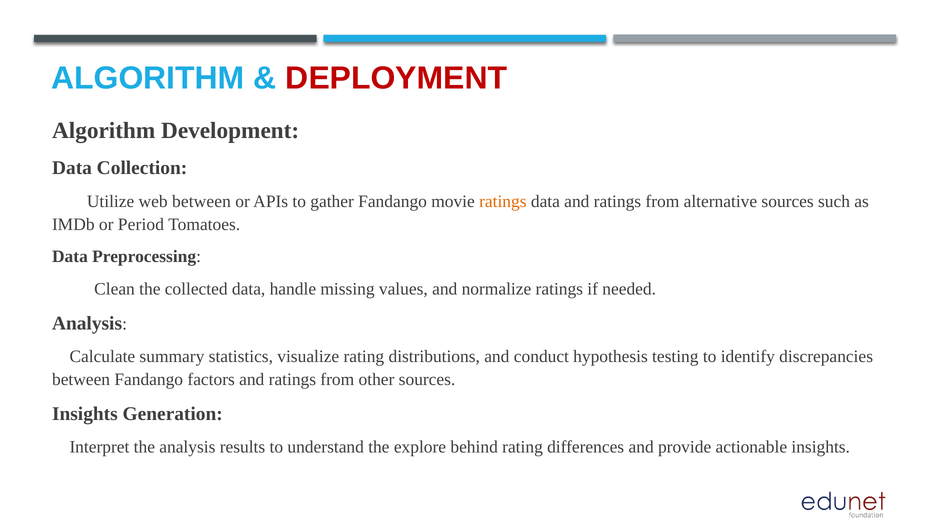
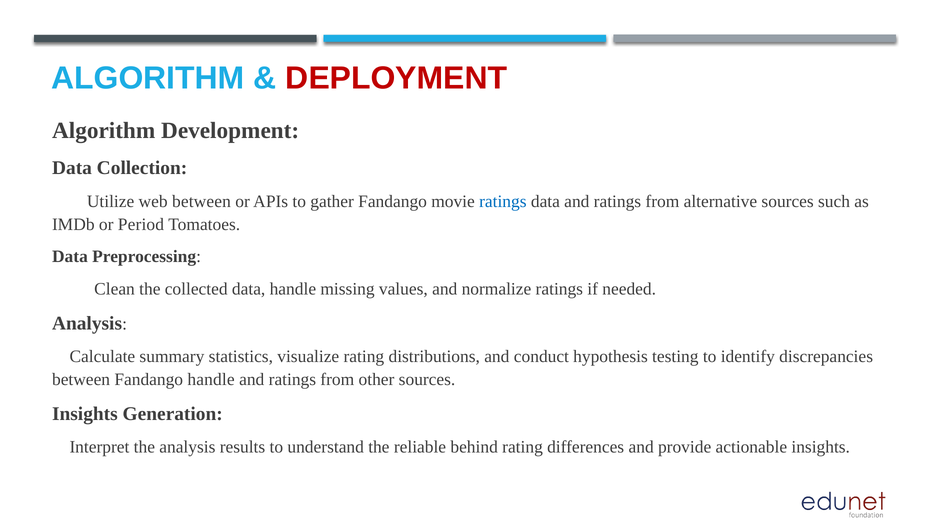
ratings colour: orange -> blue (503, 201)
Fandango factors: factors -> handle (211, 380)
explore: explore -> reliable (420, 447)
